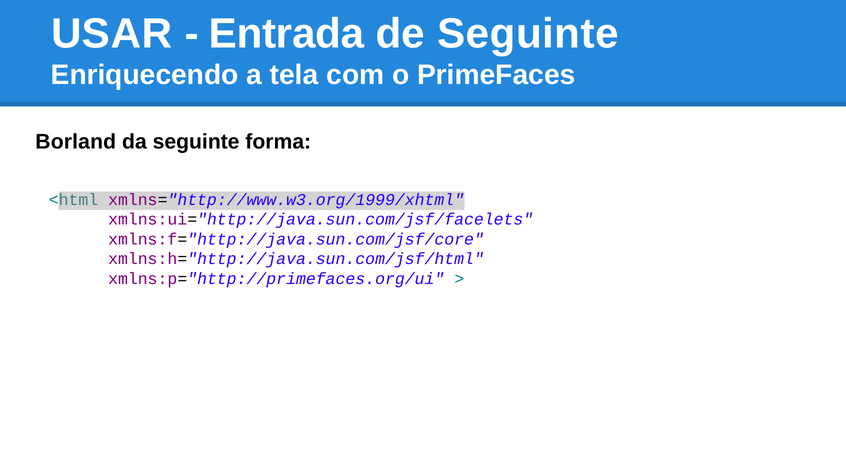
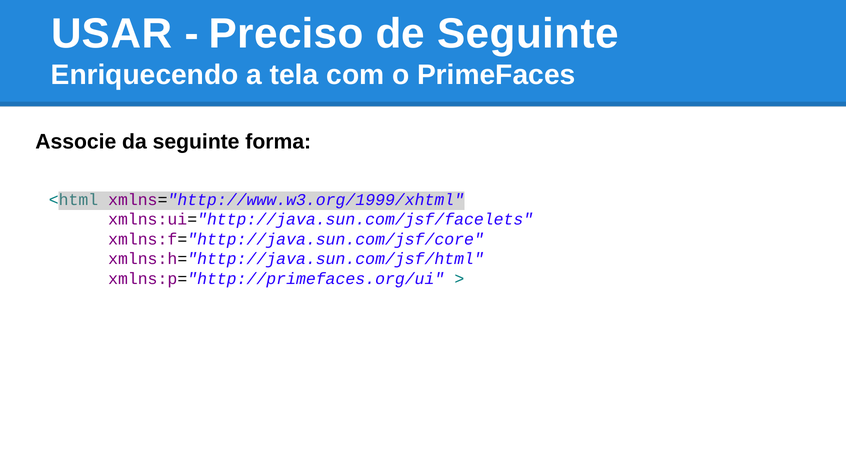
Entrada: Entrada -> Preciso (286, 34)
Borland: Borland -> Associe (76, 142)
